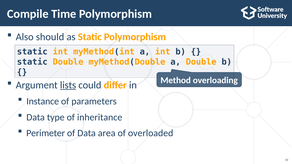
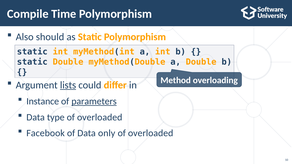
parameters underline: none -> present (94, 101)
type of inheritance: inheritance -> overloaded (100, 117)
Perimeter: Perimeter -> Facebook (46, 133)
area: area -> only (107, 133)
